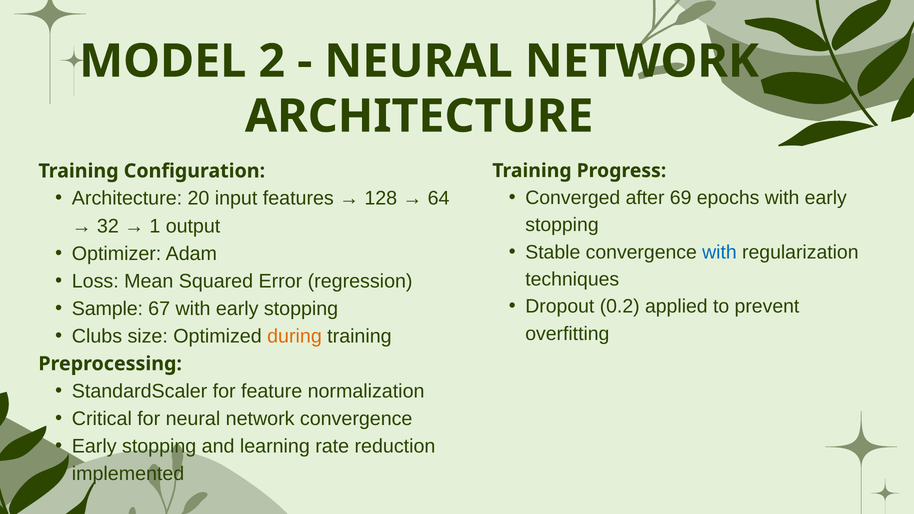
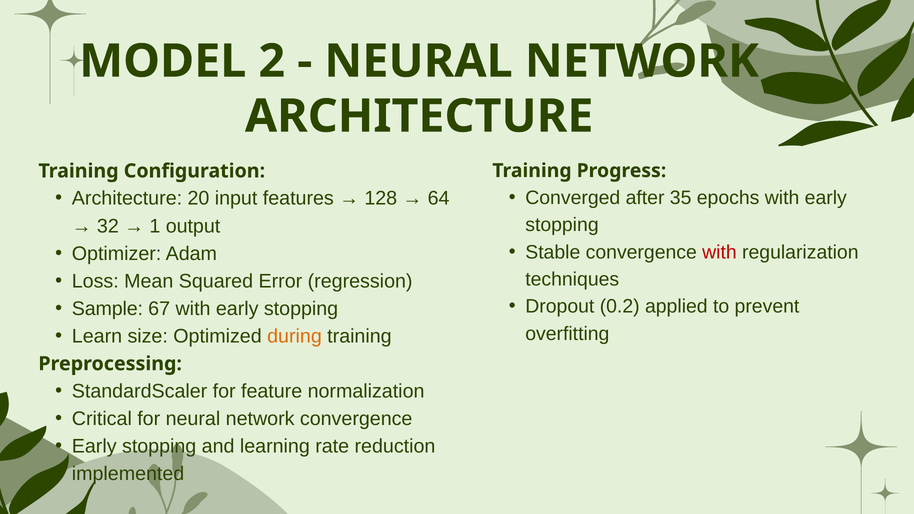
69: 69 -> 35 (681, 198)
with colour: blue -> red (719, 252)
Clubs: Clubs -> Learn (97, 336)
